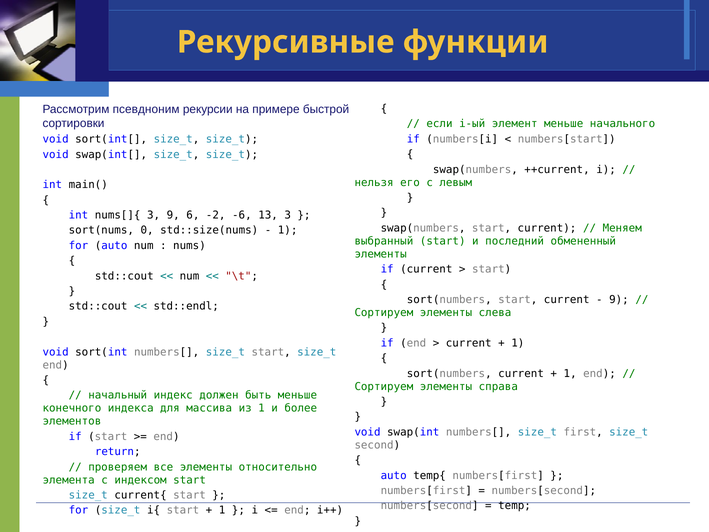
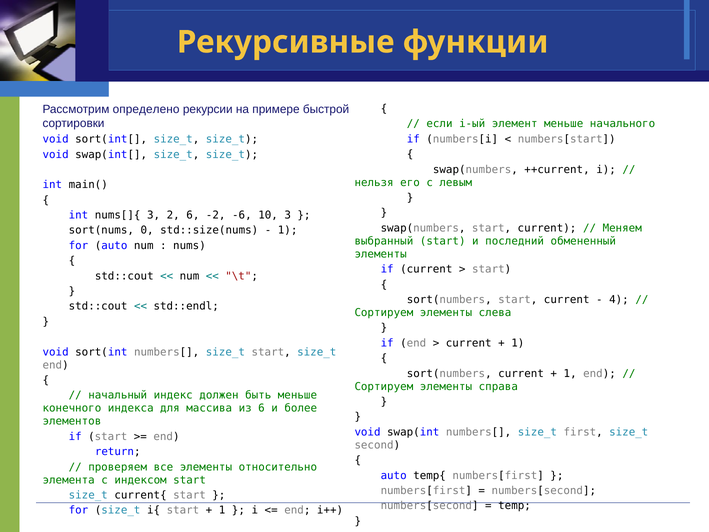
псевдноним: псевдноним -> определено (146, 109)
3 9: 9 -> 2 (173, 215)
13: 13 -> 10 (268, 215)
9: 9 -> 4 (619, 300)
из 1: 1 -> 6 (261, 408)
